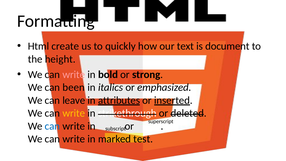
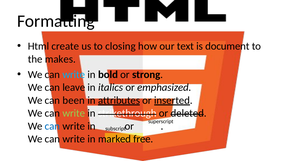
quickly: quickly -> closing (120, 46)
height: height -> makes (60, 59)
write colour: pink -> light blue (74, 74)
been: been -> leave (74, 87)
leave: leave -> been (74, 100)
write colour: yellow -> light green (74, 113)
test: test -> free (143, 139)
